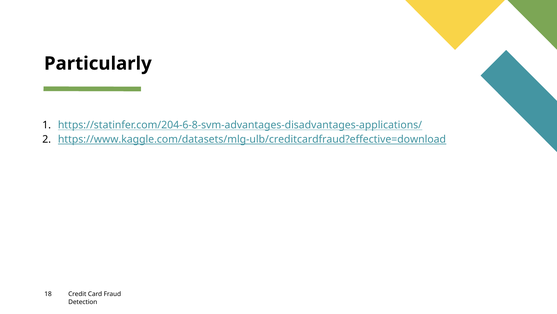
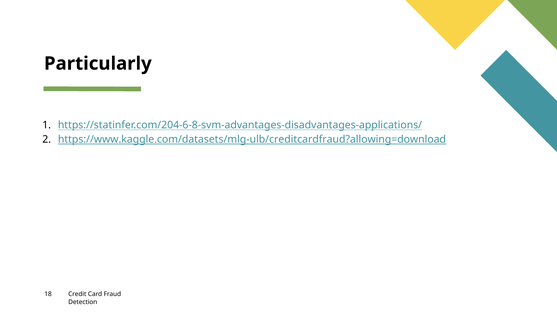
https://www.kaggle.com/datasets/mlg-ulb/creditcardfraud?effective=download: https://www.kaggle.com/datasets/mlg-ulb/creditcardfraud?effective=download -> https://www.kaggle.com/datasets/mlg-ulb/creditcardfraud?allowing=download (252, 139)
